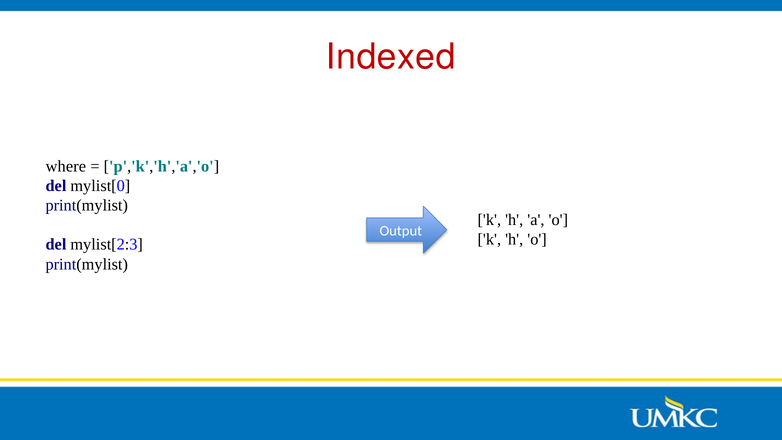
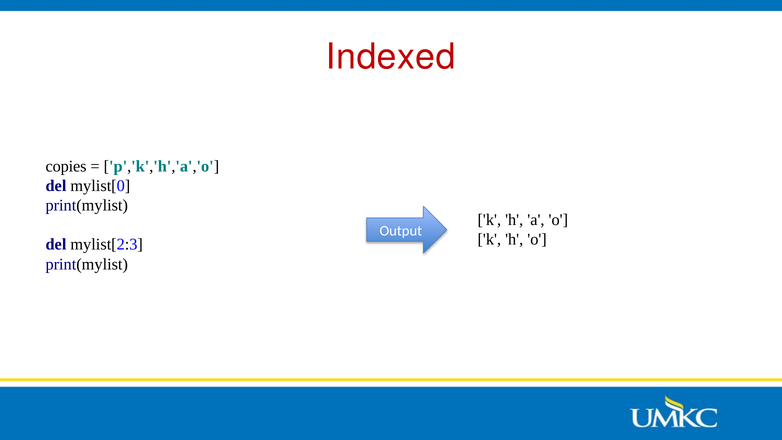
where: where -> copies (66, 166)
